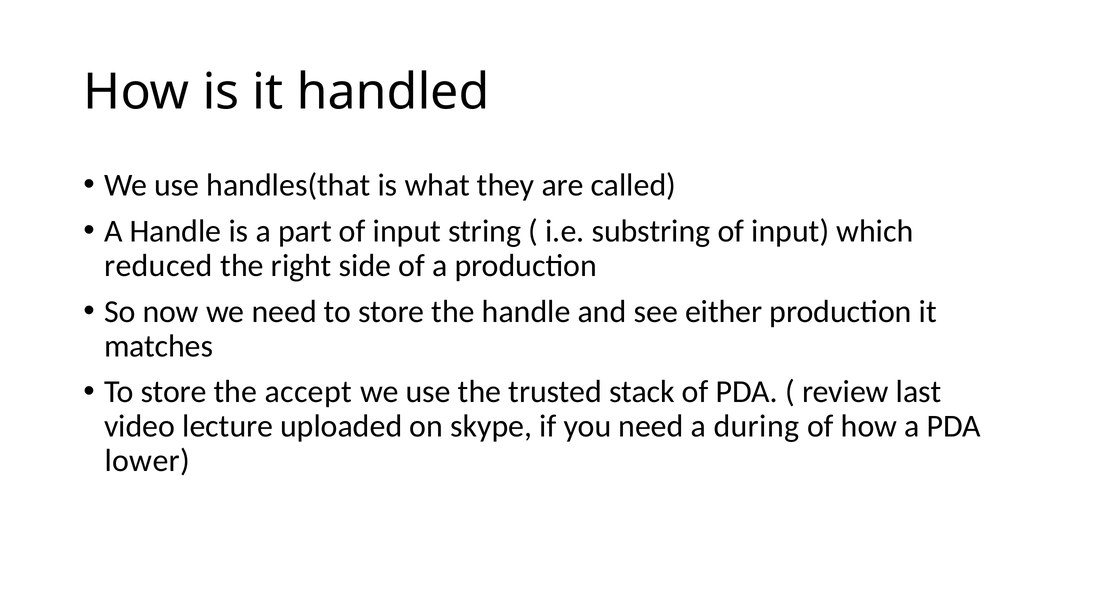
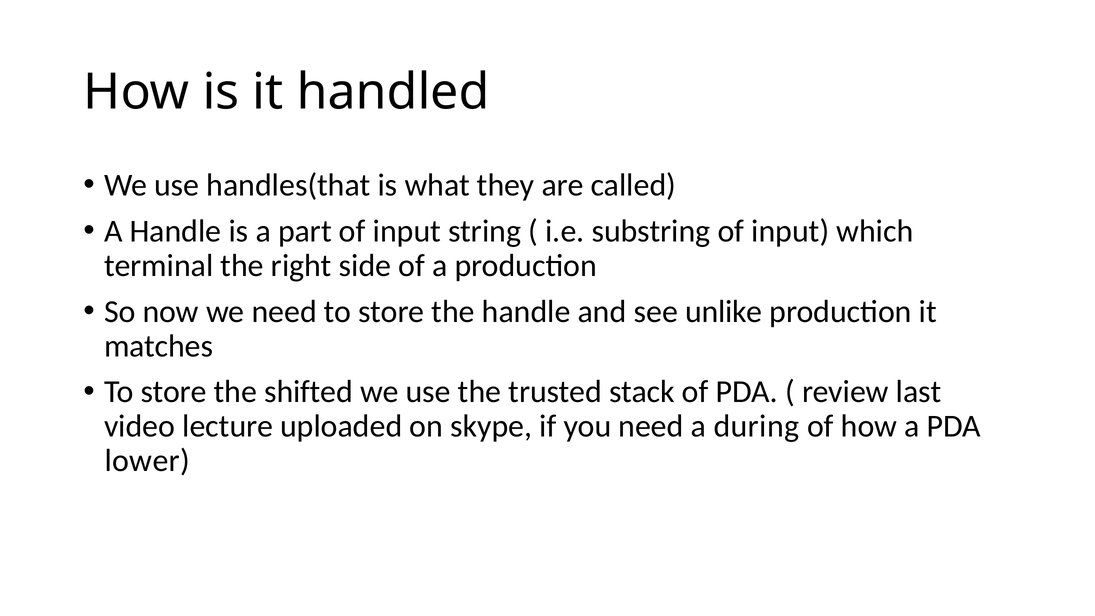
reduced: reduced -> terminal (159, 266)
either: either -> unlike (724, 311)
accept: accept -> shifted (309, 392)
